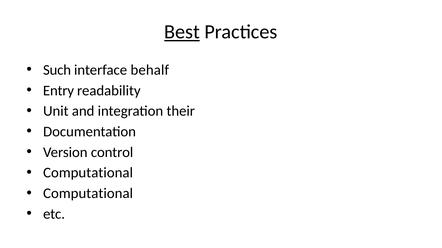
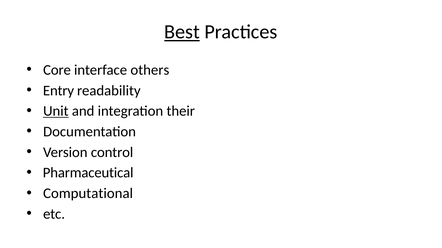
Such: Such -> Core (57, 70)
behalf: behalf -> others (150, 70)
Unit underline: none -> present (56, 111)
Computational: Computational -> Pharmaceutical (88, 173)
